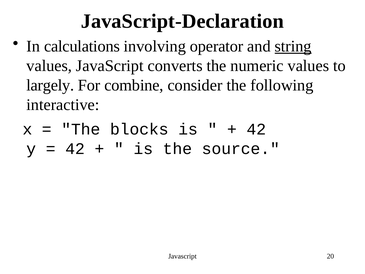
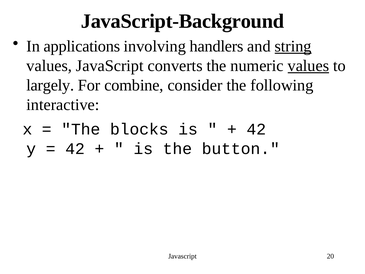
JavaScript-Declaration: JavaScript-Declaration -> JavaScript-Background (183, 21)
calculations: calculations -> applications (82, 46)
operator: operator -> handlers (217, 46)
values underline: none -> present (308, 66)
source: source -> button (241, 149)
